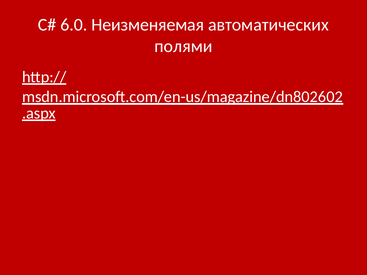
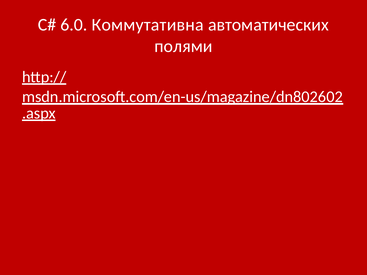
Неизменяемая: Неизменяемая -> Коммутативна (148, 25)
